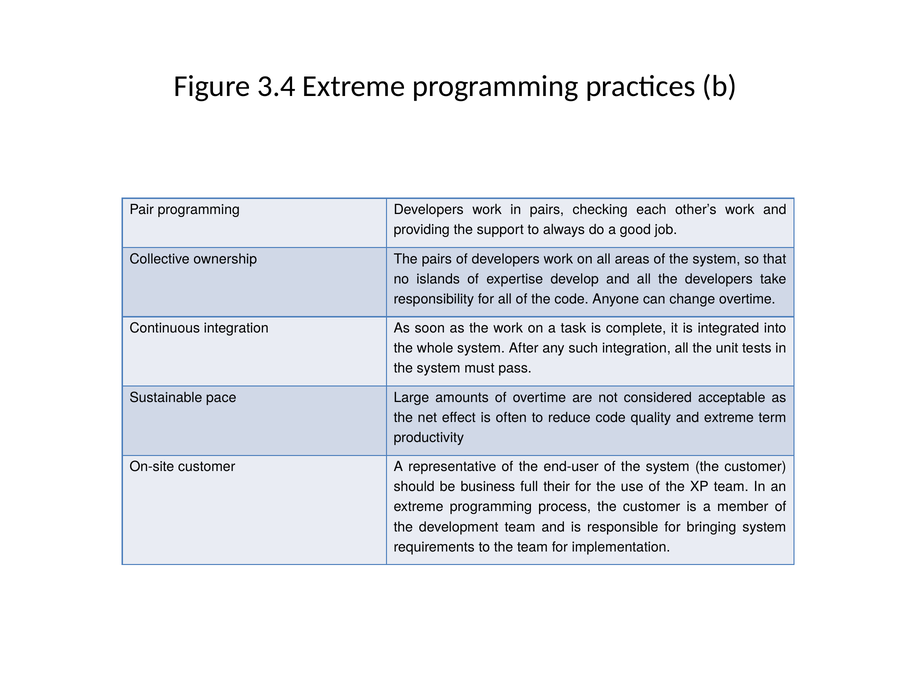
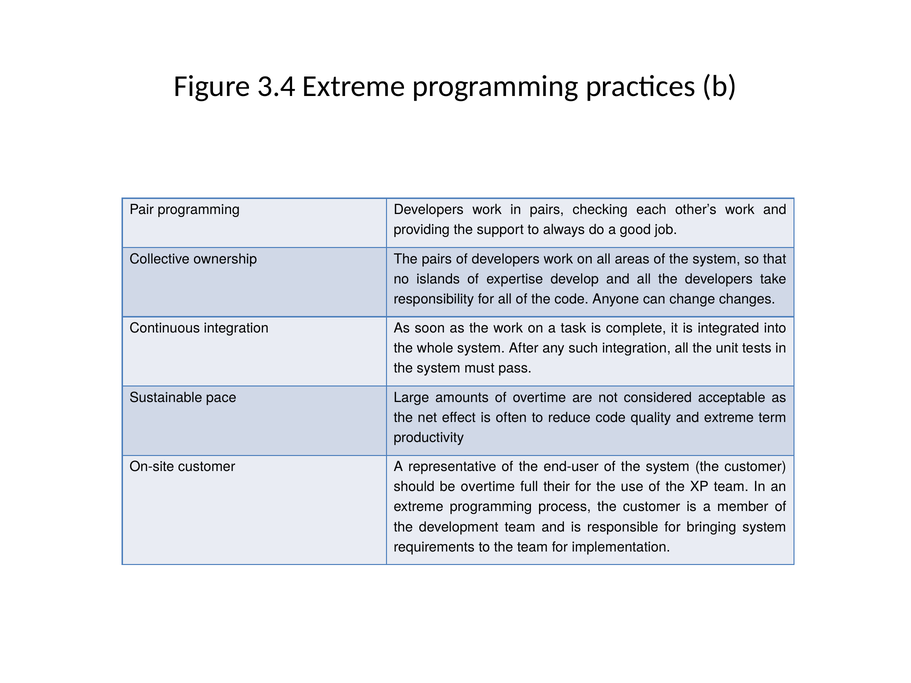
change overtime: overtime -> changes (747, 299)
be business: business -> overtime (488, 487)
